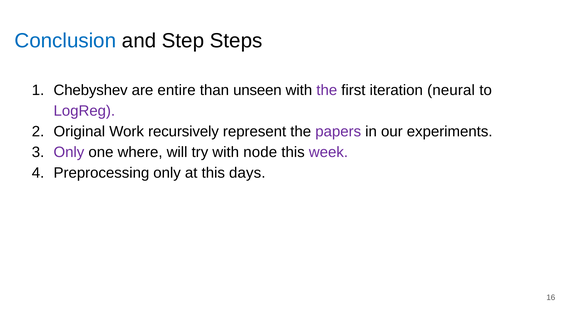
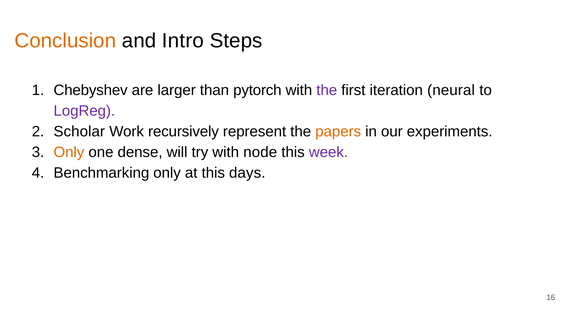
Conclusion colour: blue -> orange (65, 41)
Step: Step -> Intro (183, 41)
entire: entire -> larger (177, 90)
unseen: unseen -> pytorch (257, 90)
Original: Original -> Scholar (79, 131)
papers colour: purple -> orange (338, 131)
Only colour: purple -> orange (69, 152)
where: where -> dense (140, 152)
Preprocessing: Preprocessing -> Benchmarking (101, 173)
